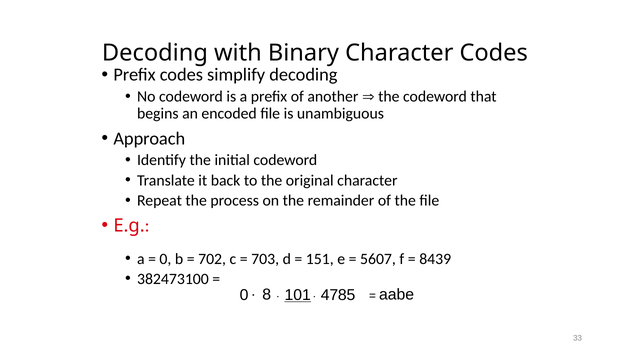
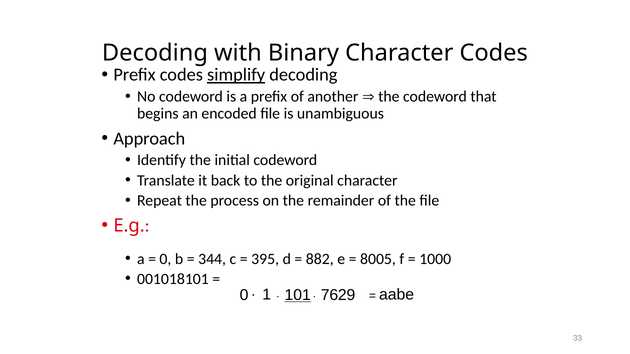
simplify underline: none -> present (236, 75)
702: 702 -> 344 (212, 259)
703: 703 -> 395 (265, 259)
151: 151 -> 882 (320, 259)
5607: 5607 -> 8005 (378, 259)
8439: 8439 -> 1000 (435, 259)
382473100: 382473100 -> 001018101 (173, 279)
8: 8 -> 1 (267, 295)
4785: 4785 -> 7629 (338, 295)
